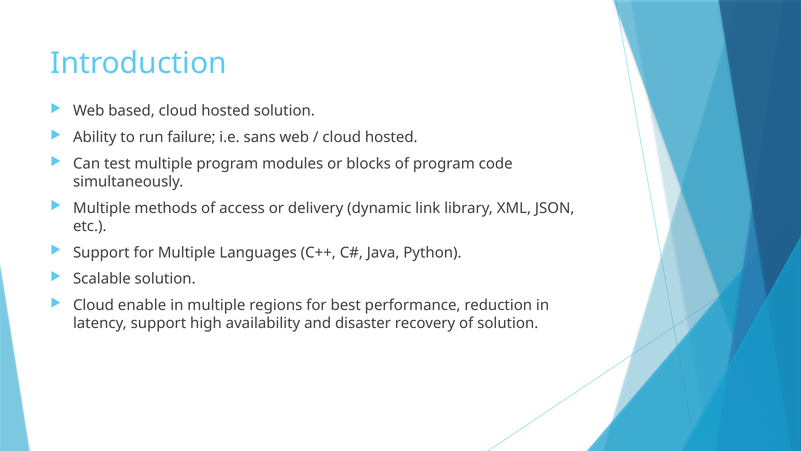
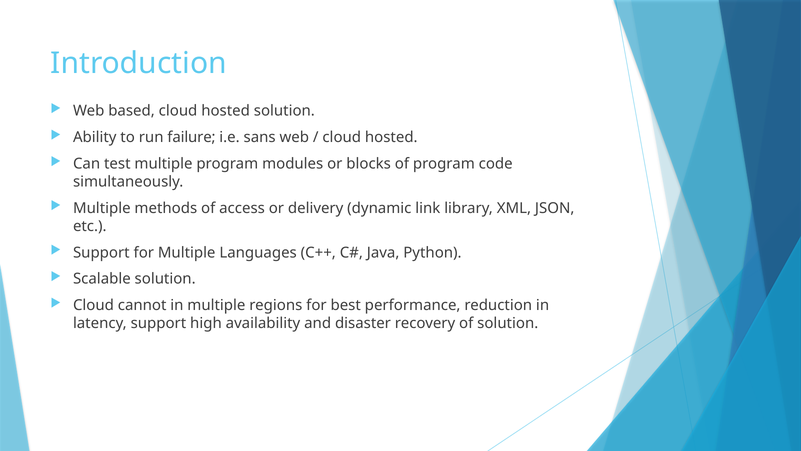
enable: enable -> cannot (142, 305)
